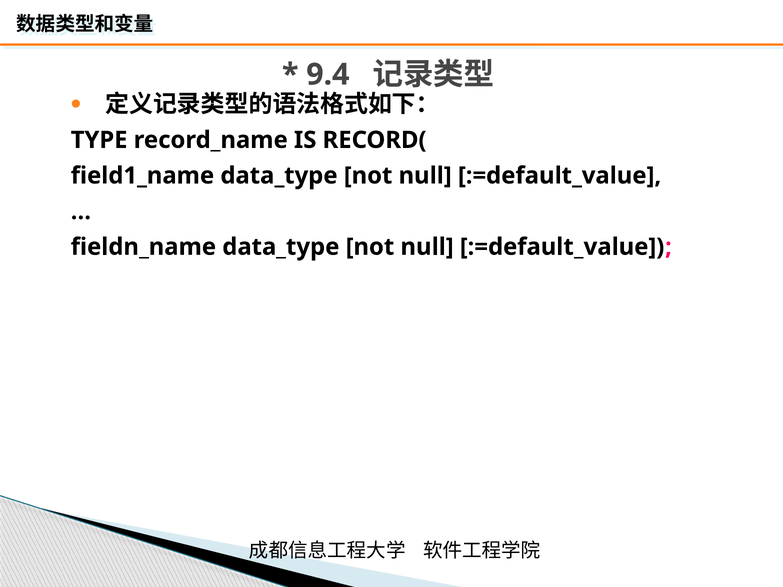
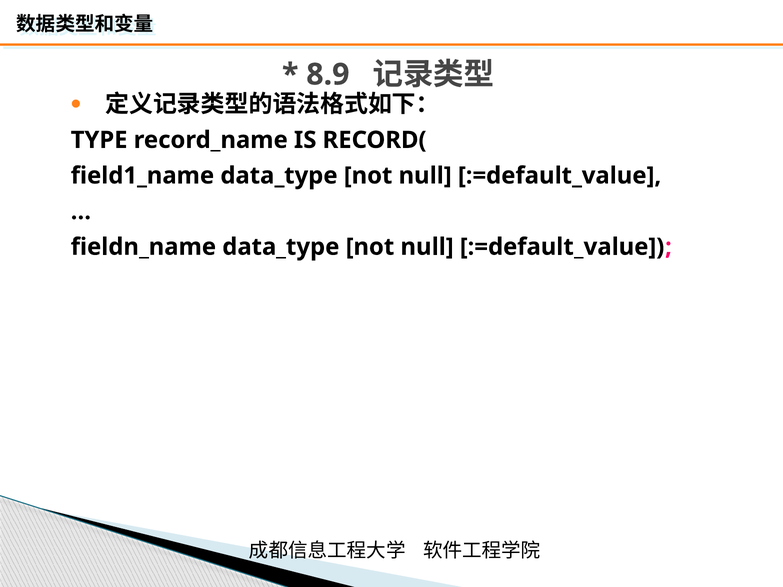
9.4: 9.4 -> 8.9 (328, 75)
